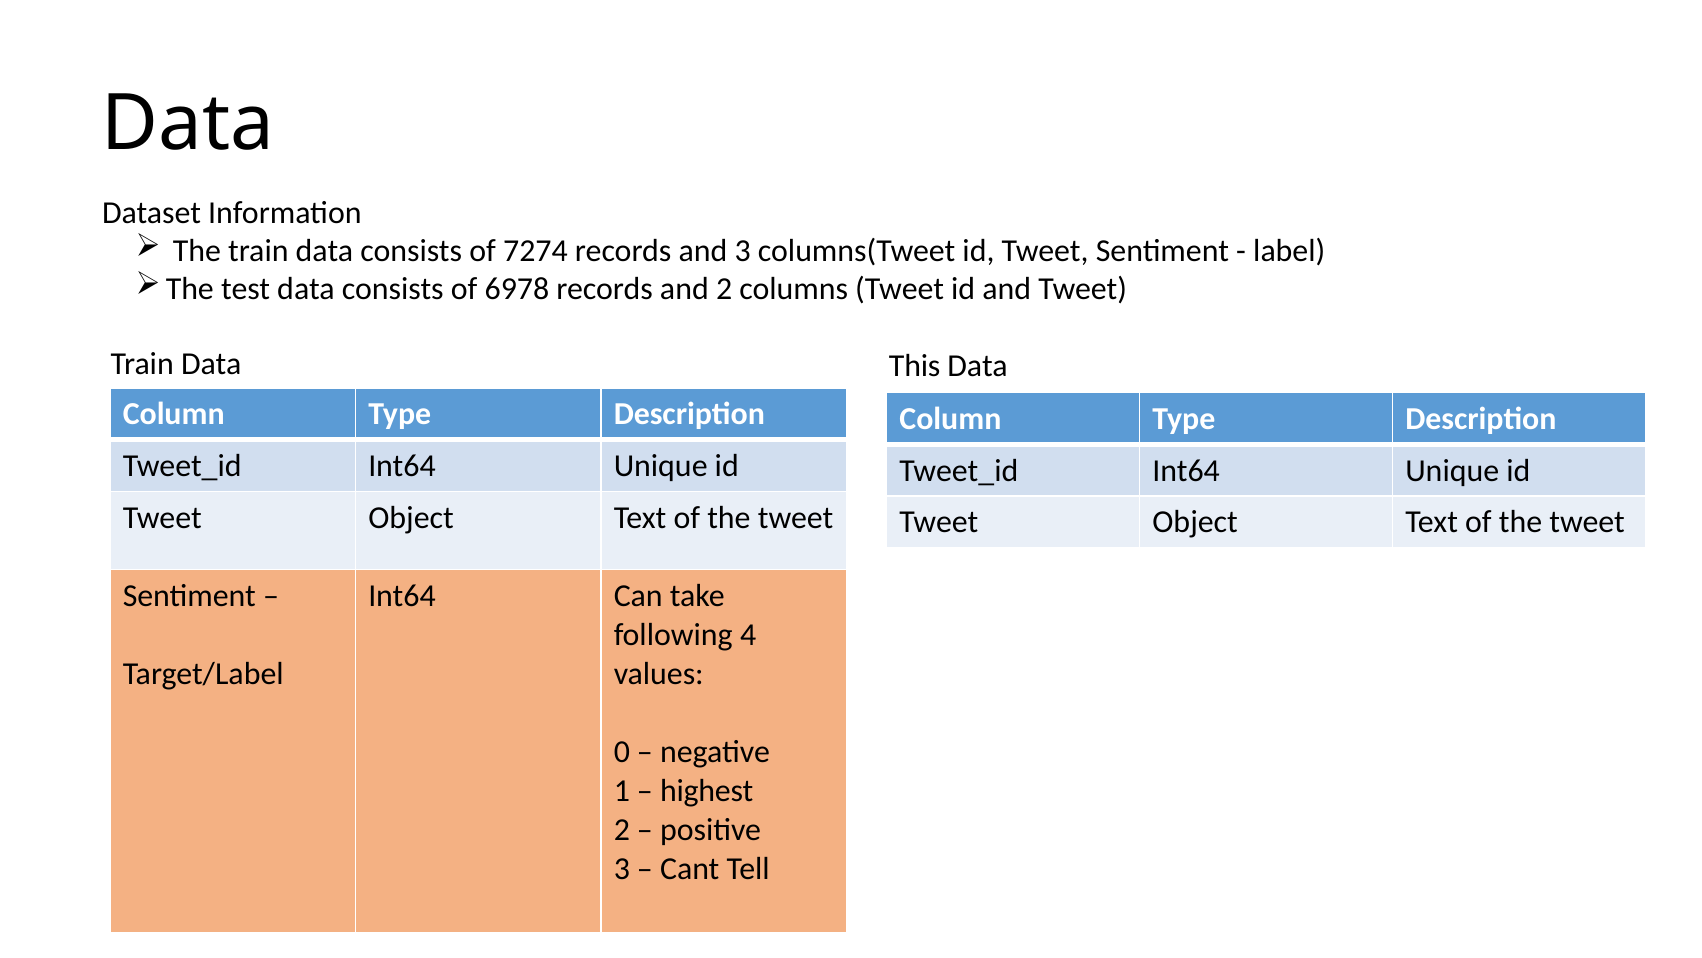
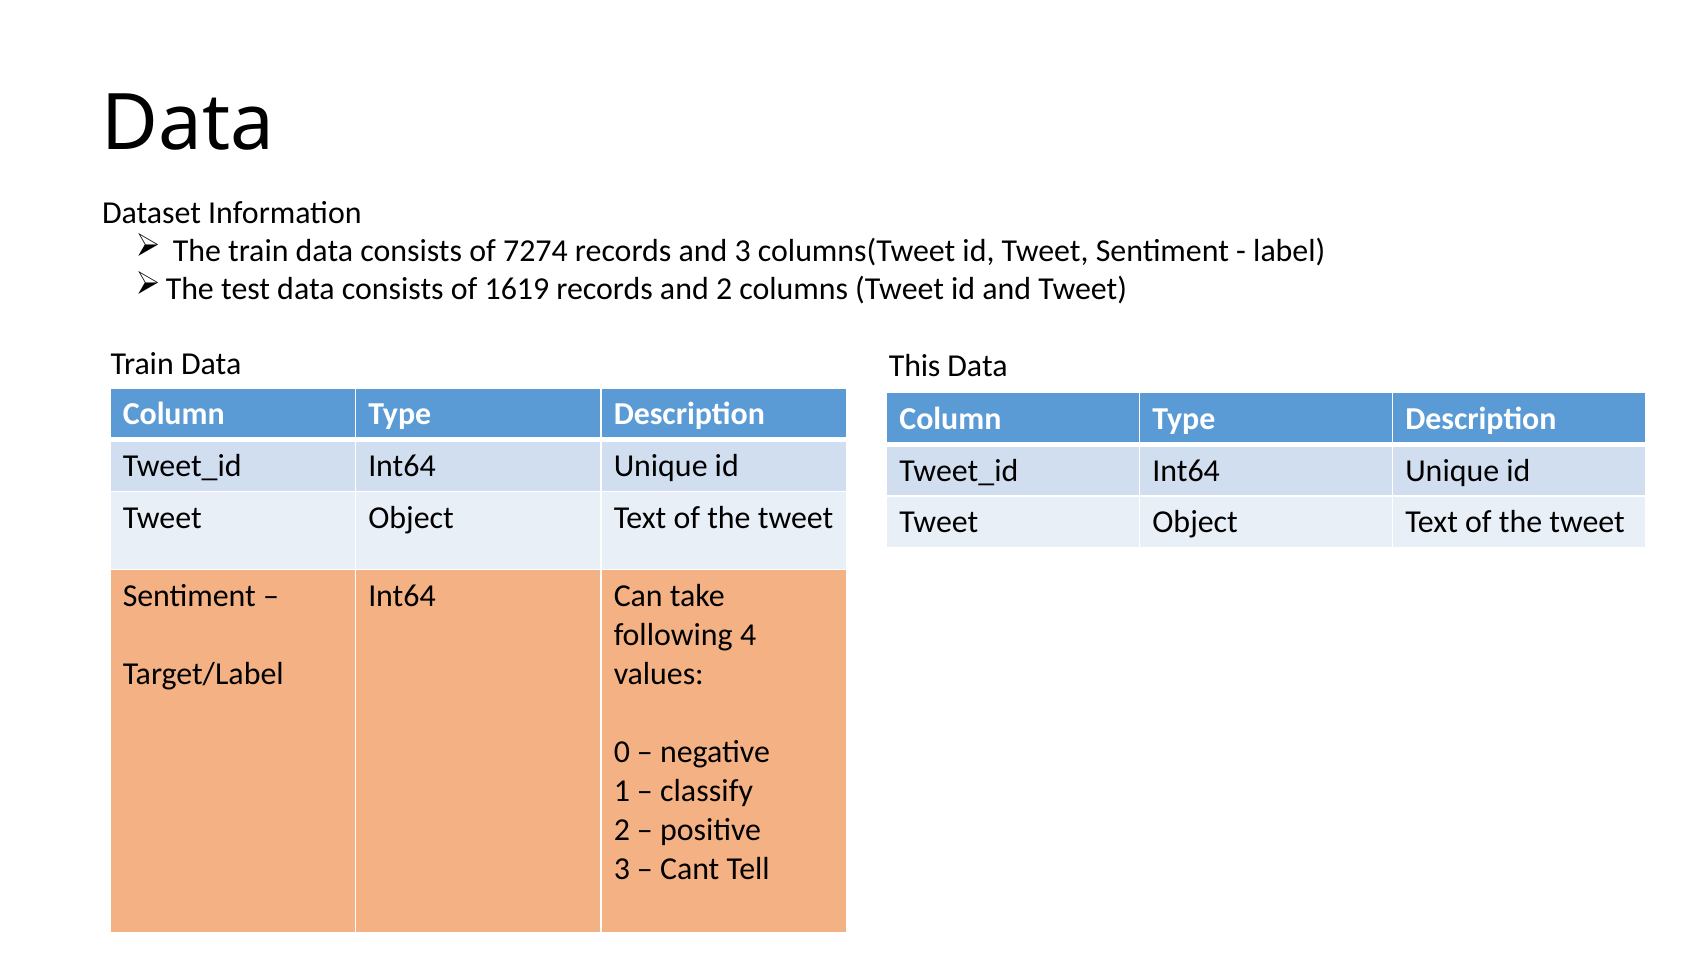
6978: 6978 -> 1619 (517, 289)
highest: highest -> classify (707, 790)
